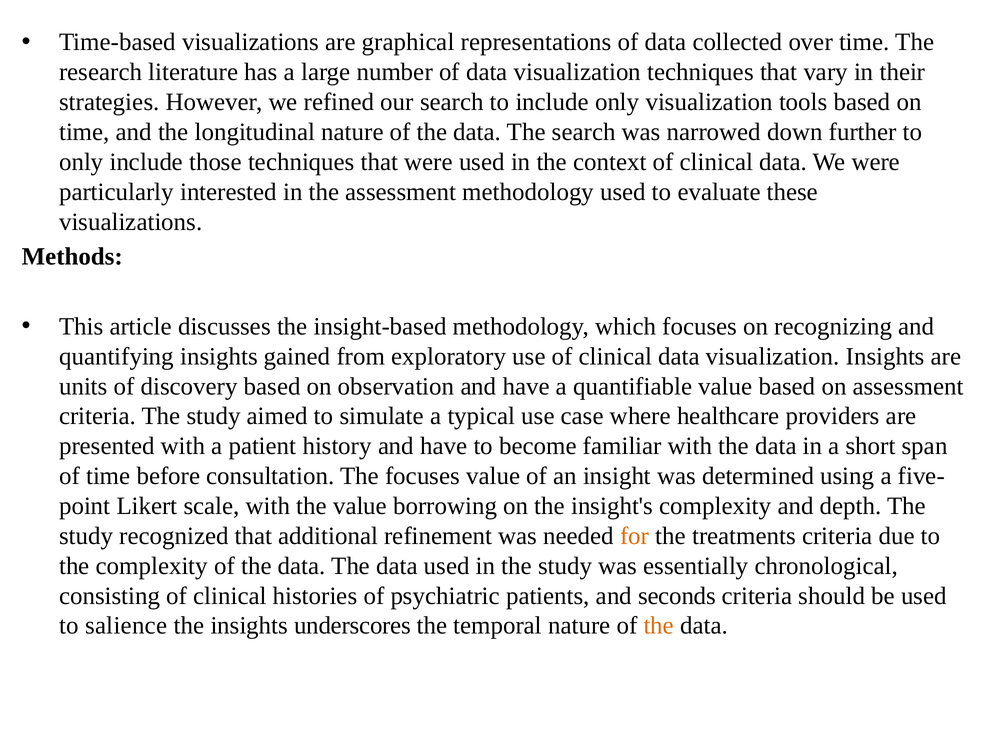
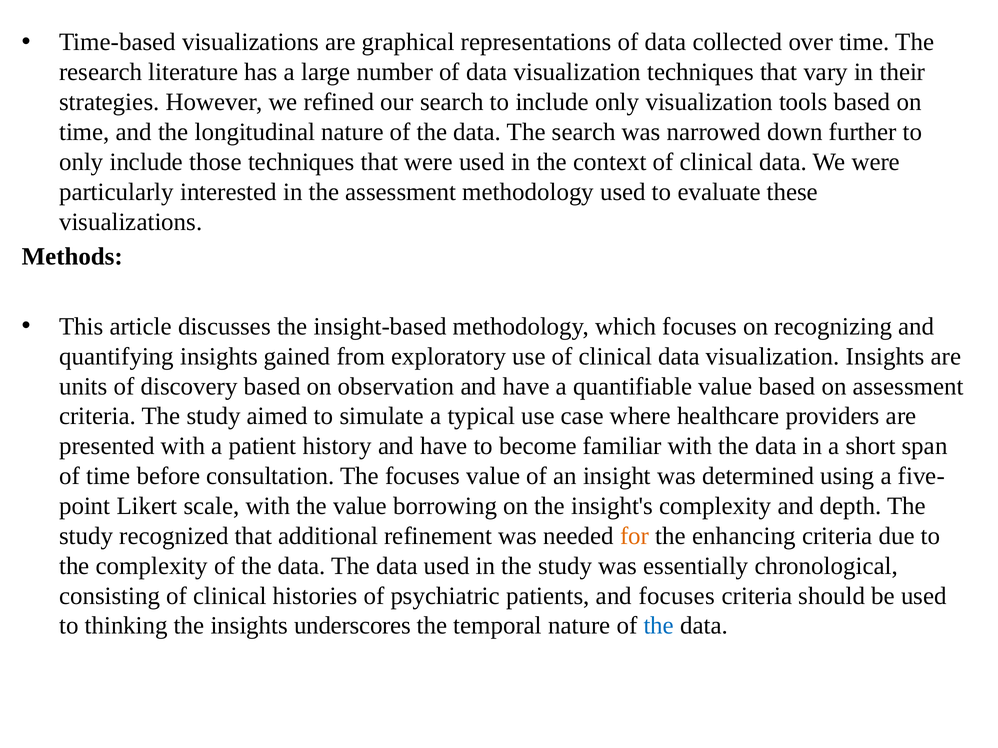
treatments: treatments -> enhancing (744, 536)
and seconds: seconds -> focuses (677, 596)
salience: salience -> thinking (126, 626)
the colour: orange -> blue (659, 626)
